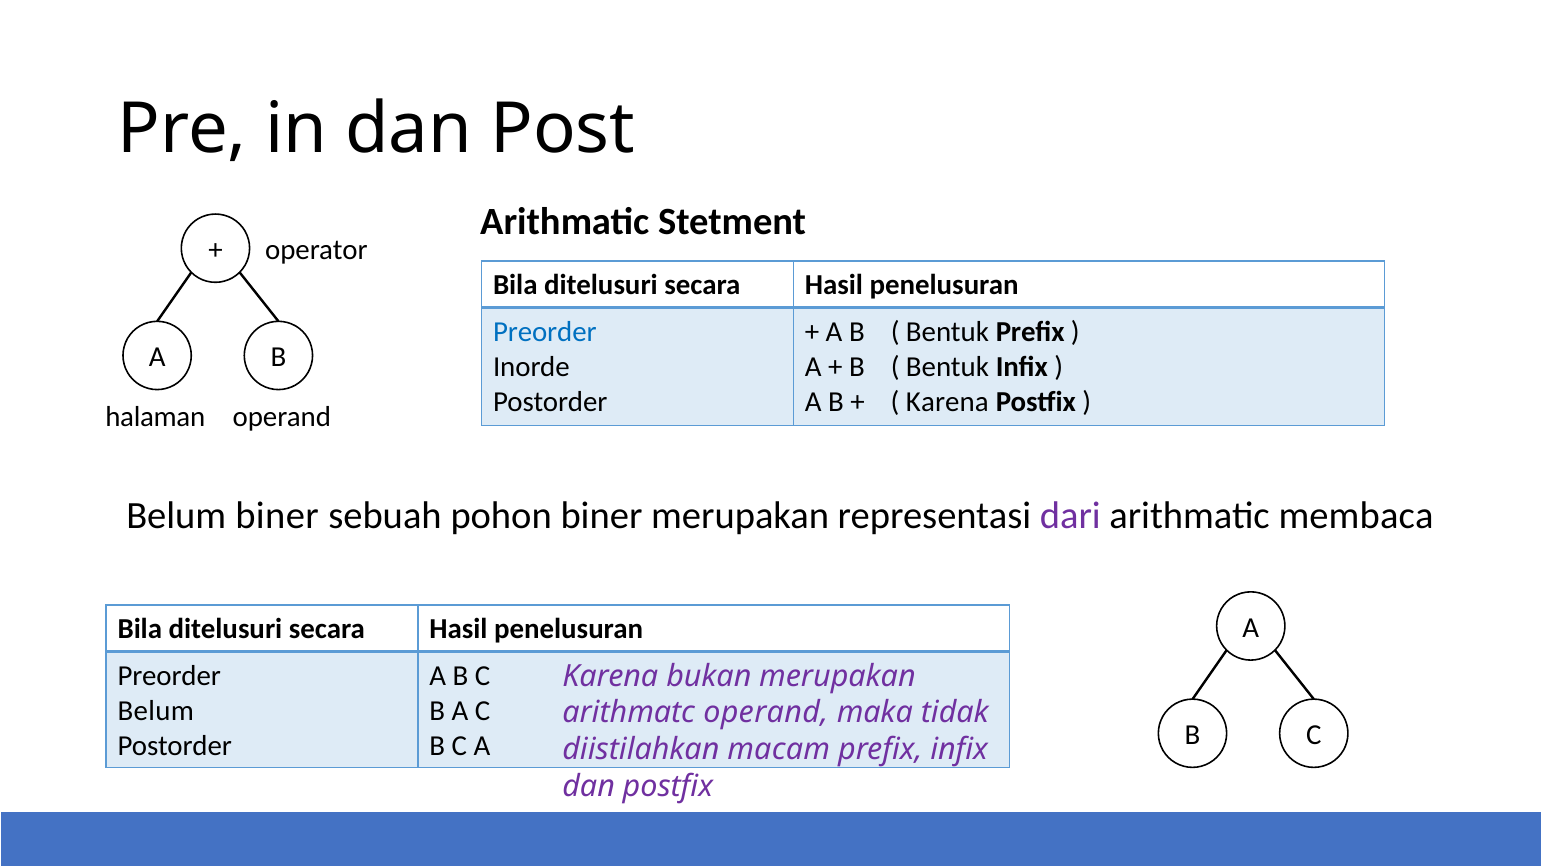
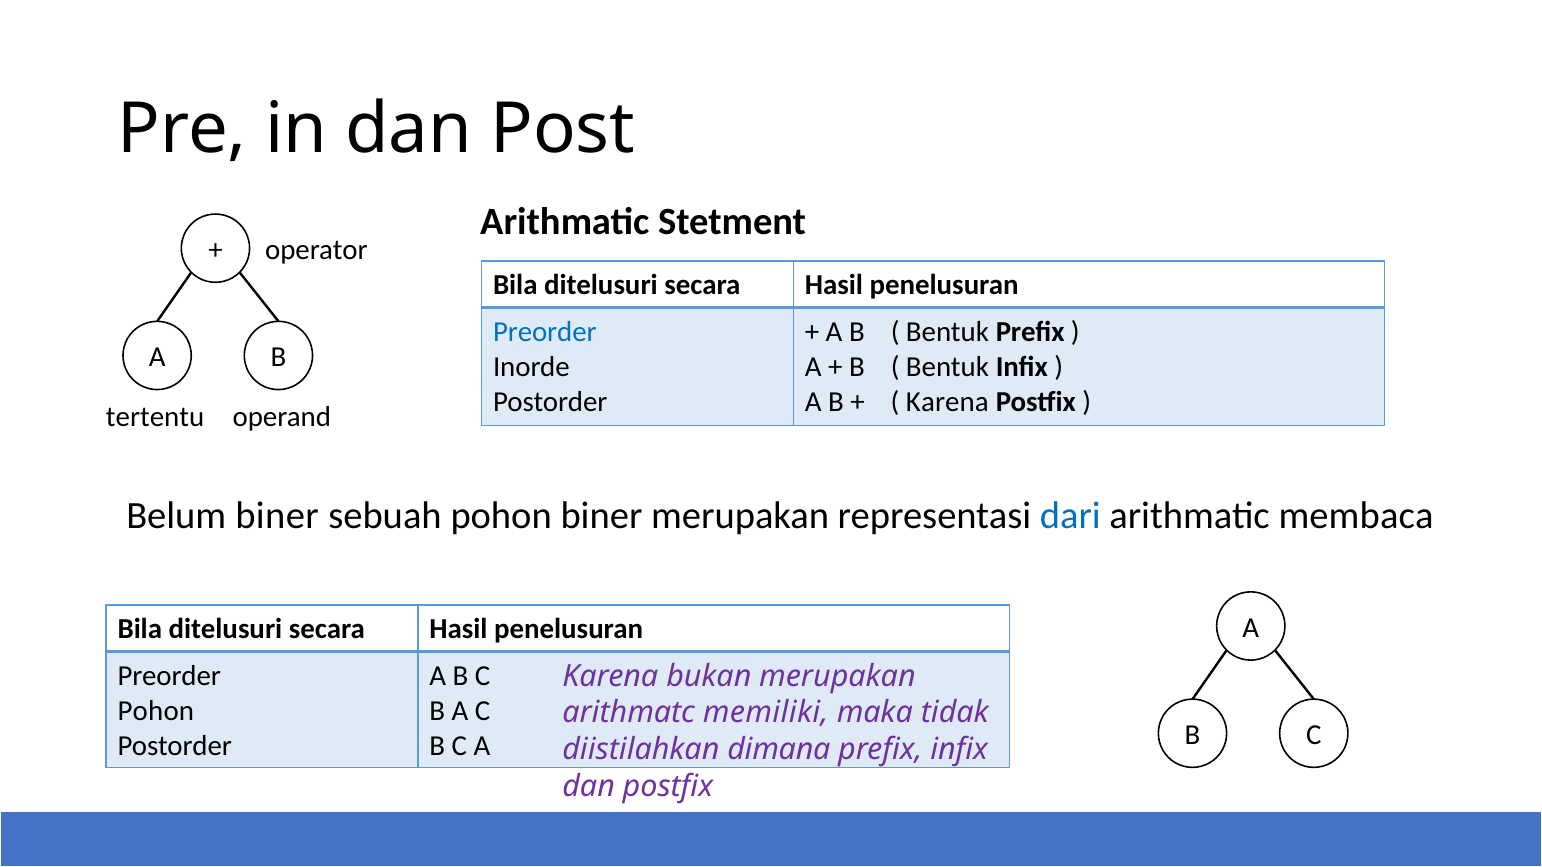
halaman: halaman -> tertentu (155, 417)
dari colour: purple -> blue (1070, 516)
Belum: Belum -> Pohon (156, 711)
arithmatc operand: operand -> memiliki (766, 713)
macam: macam -> dimana (779, 750)
